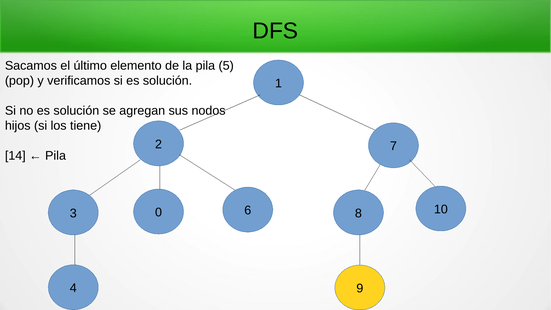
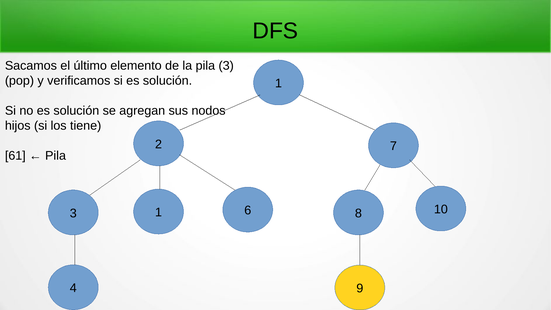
pila 5: 5 -> 3 (226, 66)
14: 14 -> 61 (15, 156)
3 0: 0 -> 1 (159, 212)
